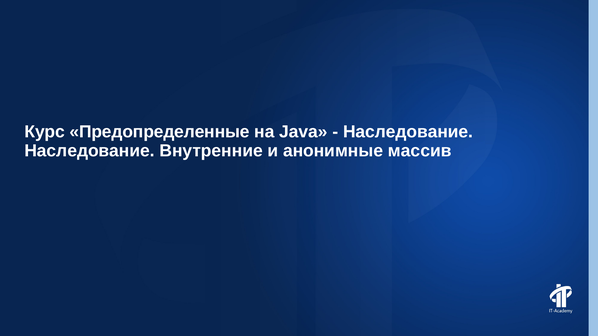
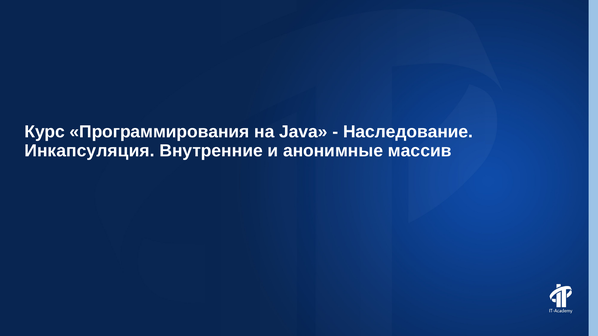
Предопределенные: Предопределенные -> Программирования (160, 132)
Наследование: Наследование -> Инкапсуляция (89, 151)
